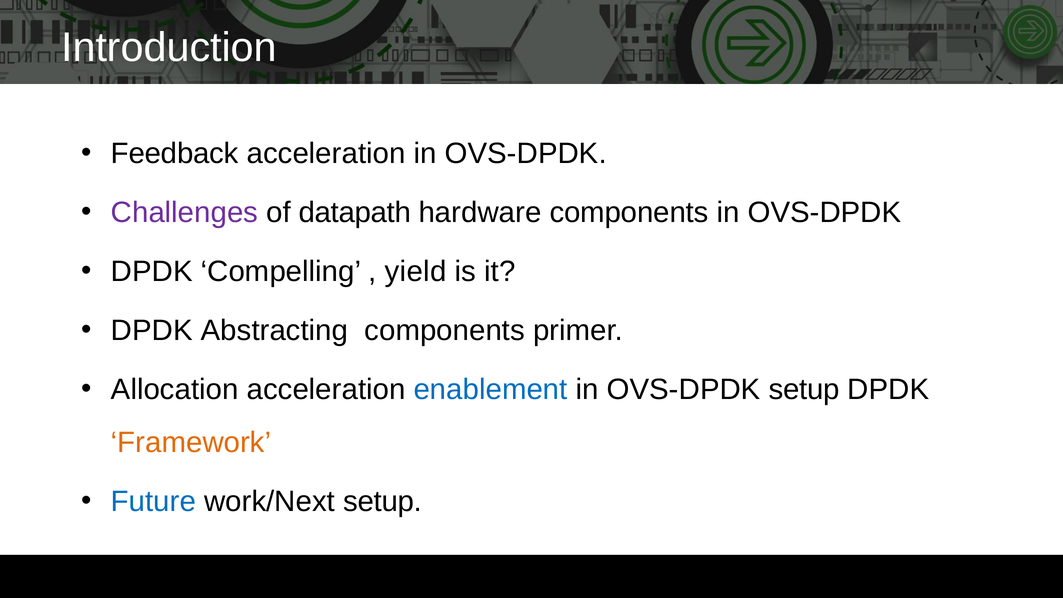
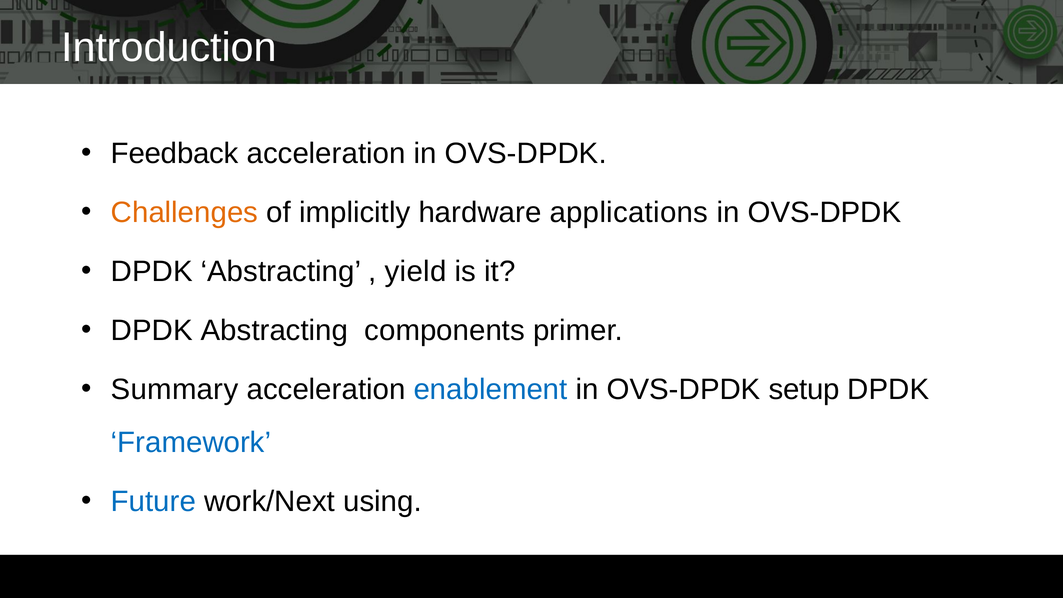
Challenges colour: purple -> orange (185, 212)
datapath: datapath -> implicitly (355, 212)
hardware components: components -> applications (629, 212)
Compelling: Compelling -> Abstracting (281, 271)
Allocation: Allocation -> Summary (175, 389)
Framework colour: orange -> blue (191, 443)
work/Next setup: setup -> using (383, 502)
